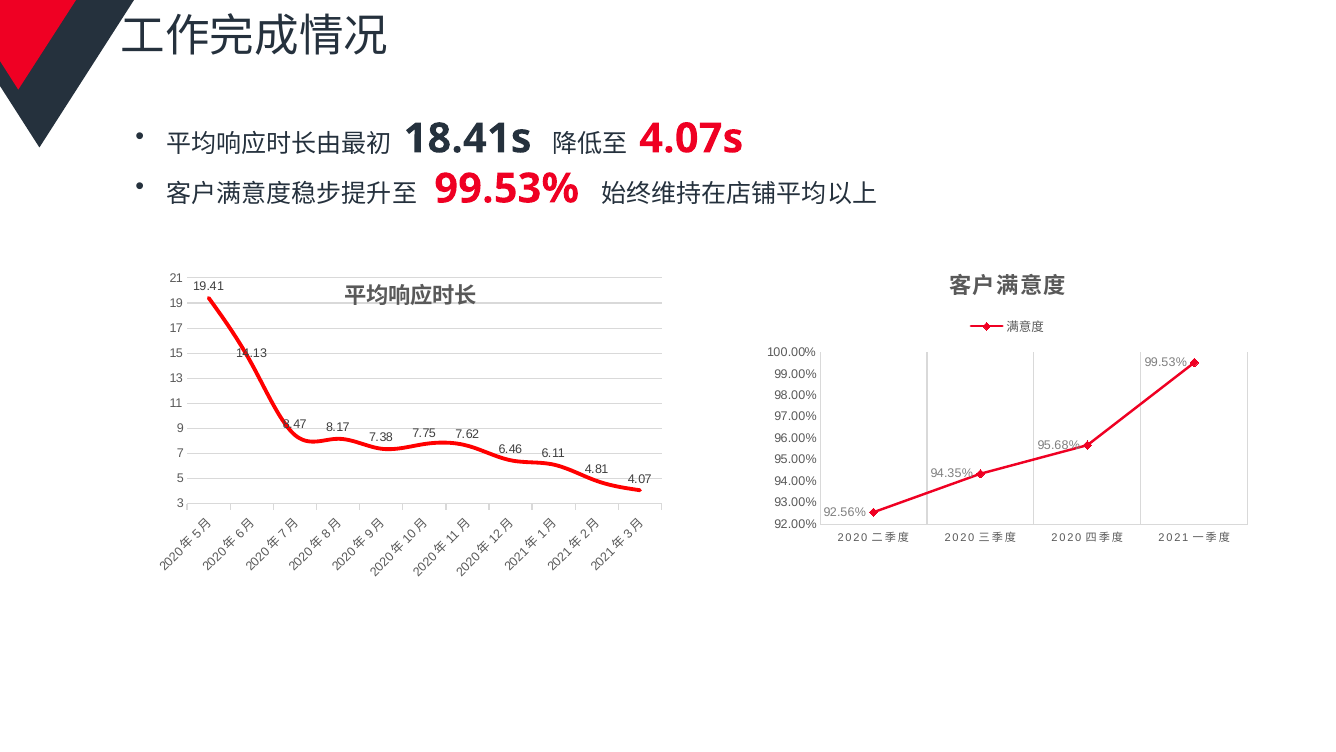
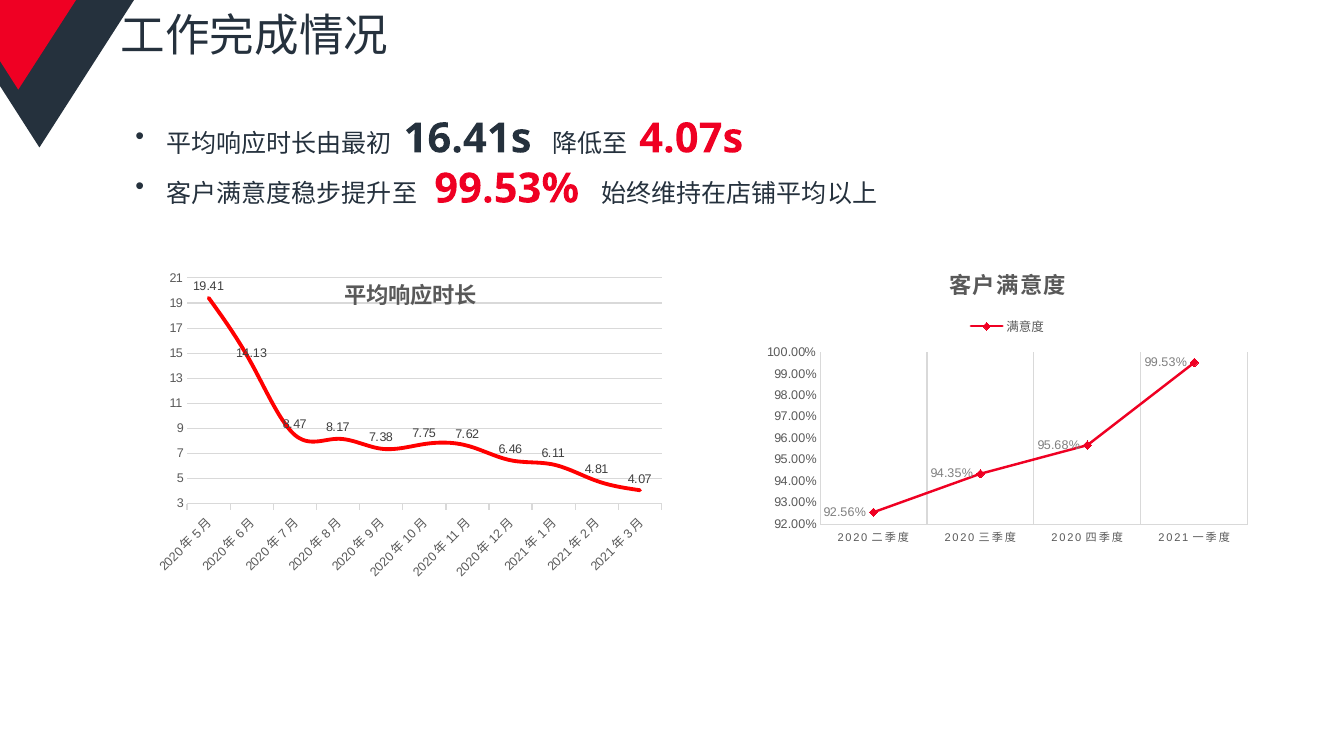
18.41s: 18.41s -> 16.41s (468, 138)
